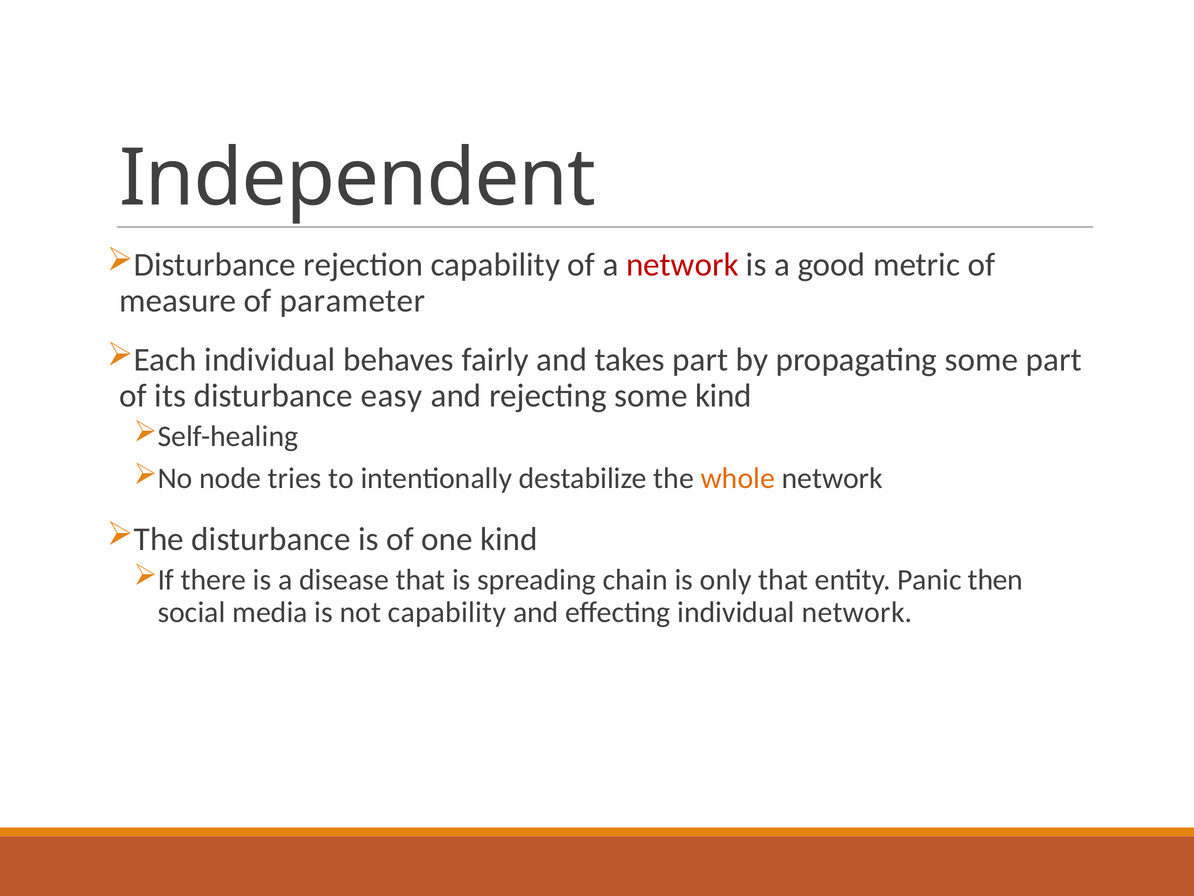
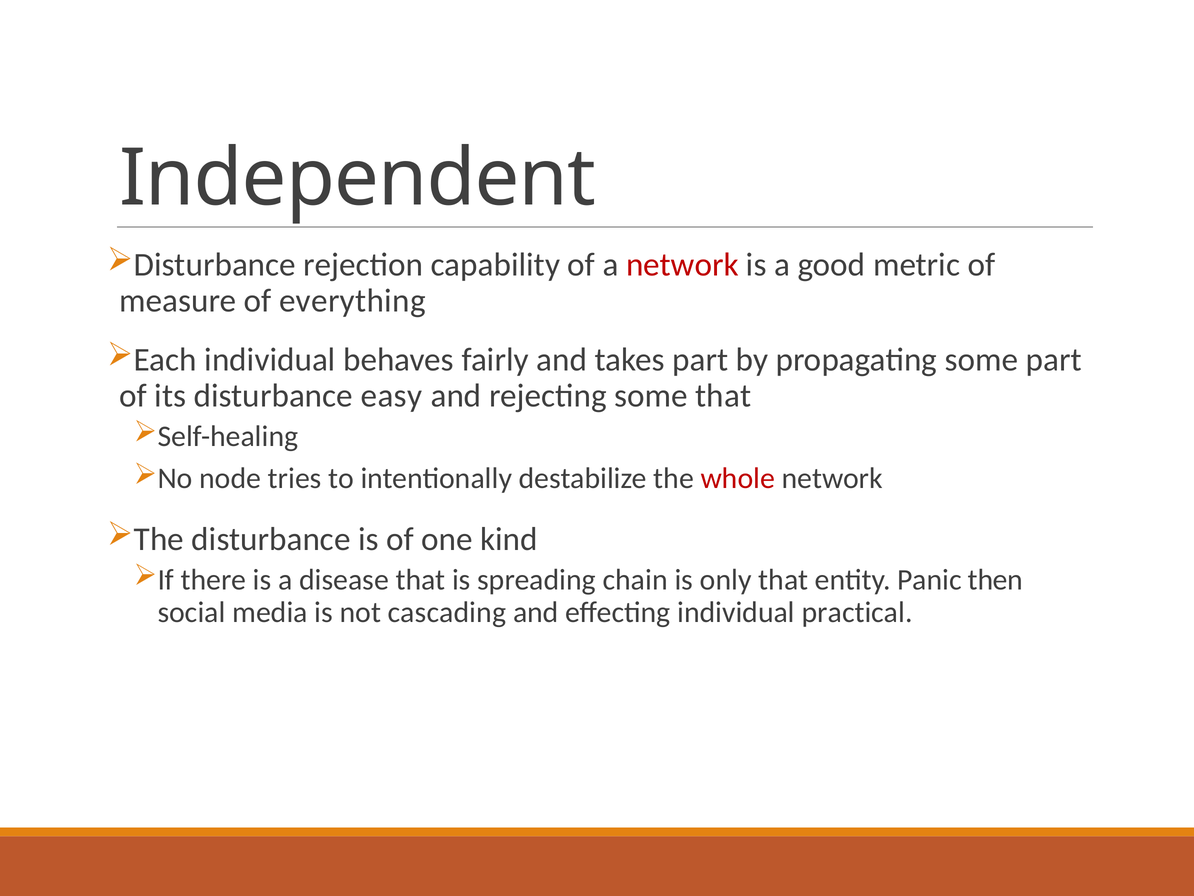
parameter: parameter -> everything (352, 301)
some kind: kind -> that (723, 395)
whole colour: orange -> red (738, 478)
not capability: capability -> cascading (447, 612)
individual network: network -> practical (857, 612)
